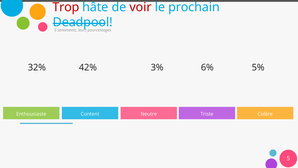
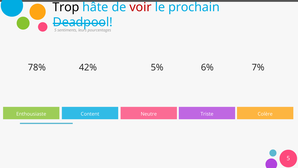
Trop colour: red -> black (66, 7)
32%: 32% -> 78% (37, 67)
3%: 3% -> 5% (157, 67)
5%: 5% -> 7% (258, 67)
